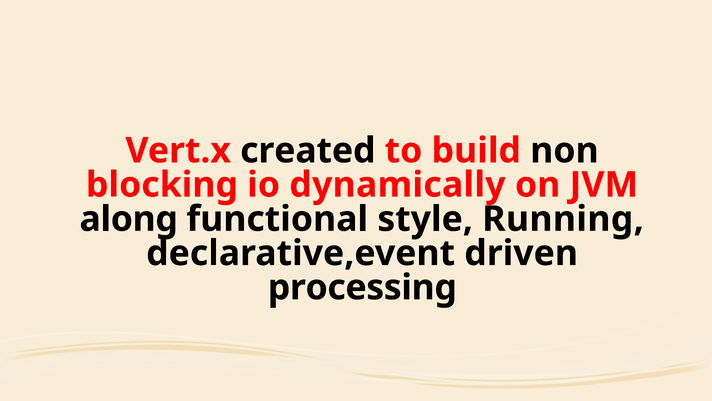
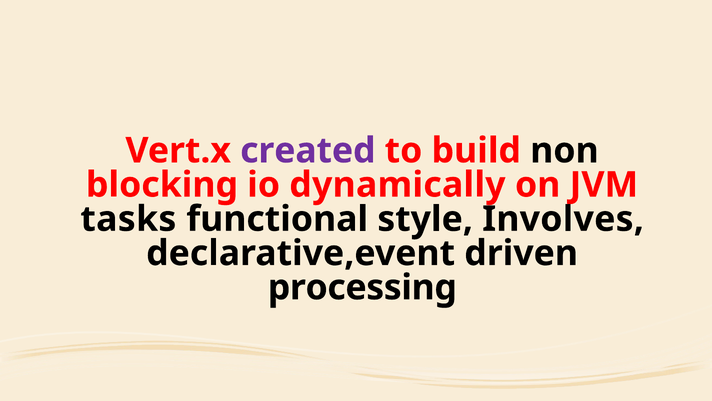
created colour: black -> purple (308, 150)
along: along -> tasks (128, 219)
Running: Running -> Involves (563, 219)
